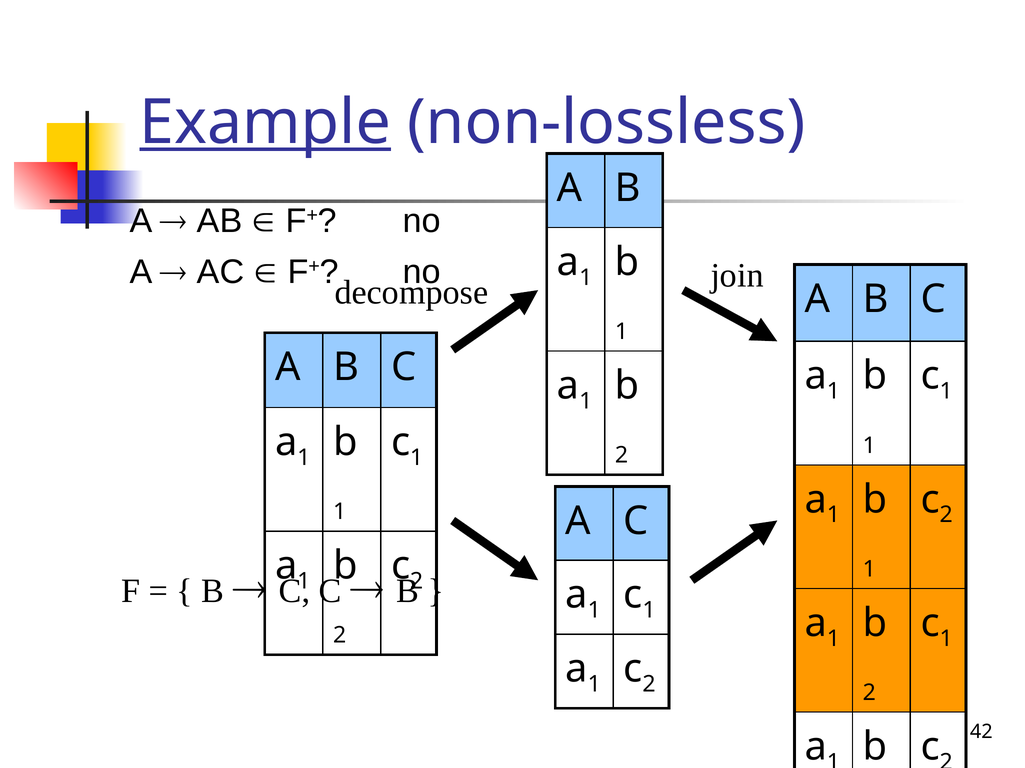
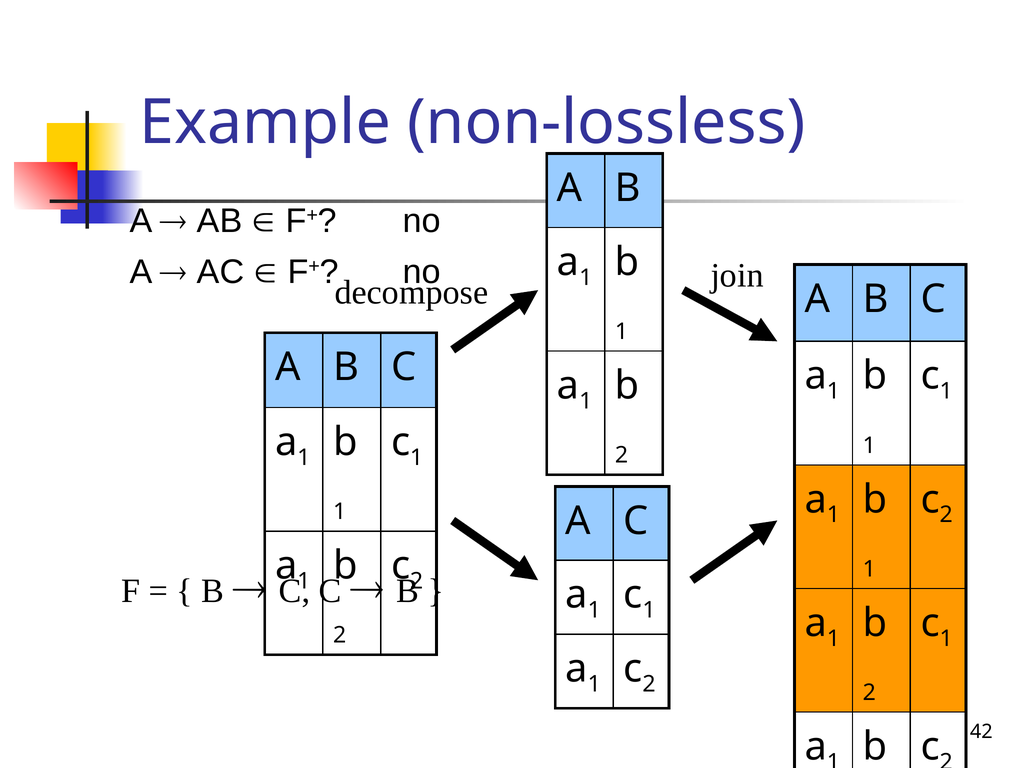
Example underline: present -> none (265, 123)
